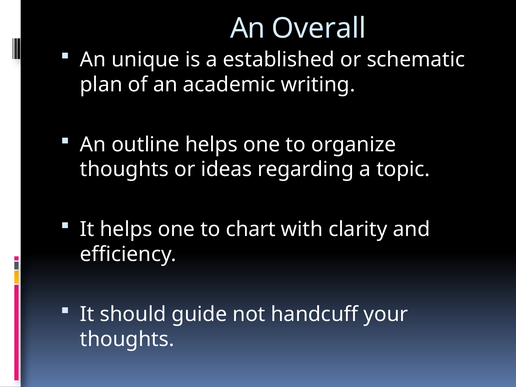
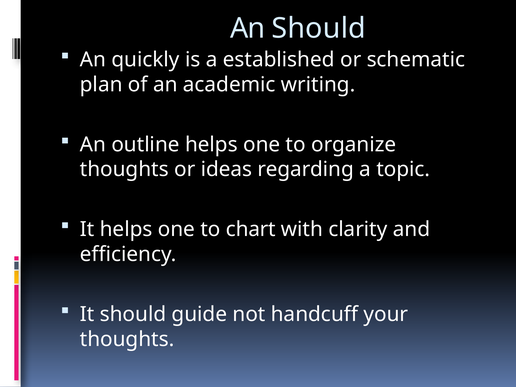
An Overall: Overall -> Should (319, 28)
unique: unique -> quickly (146, 60)
